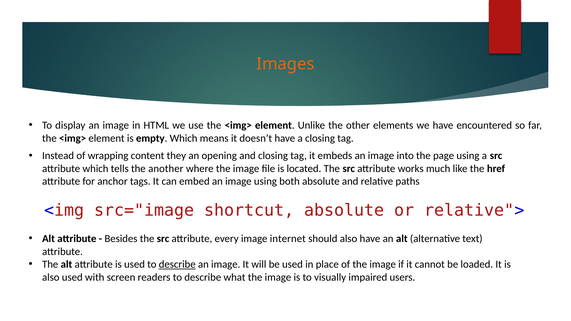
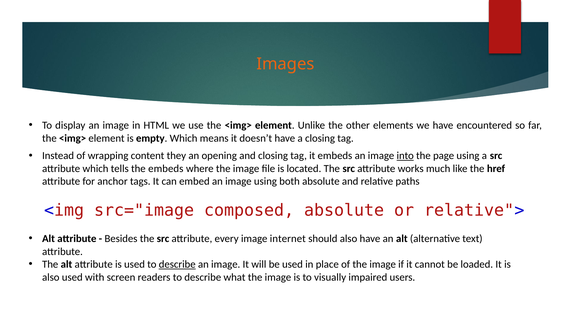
into underline: none -> present (405, 156)
the another: another -> embeds (166, 169)
shortcut: shortcut -> composed (249, 211)
